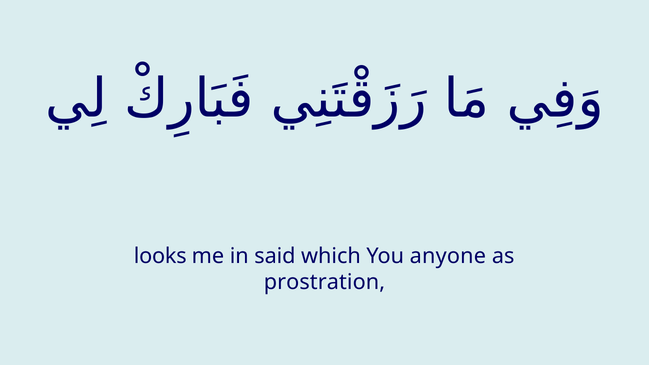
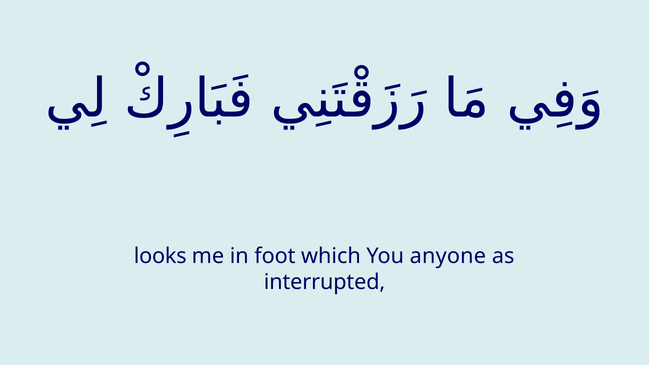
said: said -> foot (275, 256)
prostration: prostration -> interrupted (325, 282)
